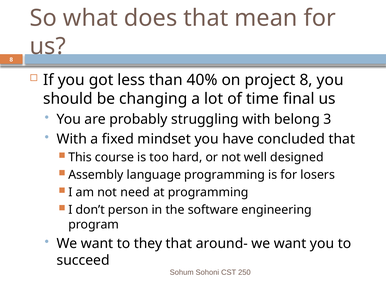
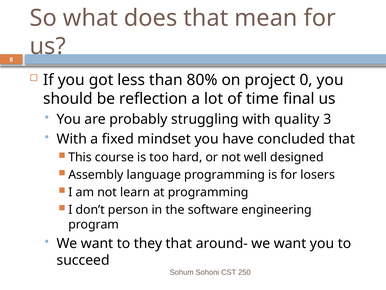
40%: 40% -> 80% (202, 80)
project 8: 8 -> 0 (306, 80)
changing: changing -> reflection (153, 99)
belong: belong -> quality (297, 119)
need: need -> learn (135, 192)
